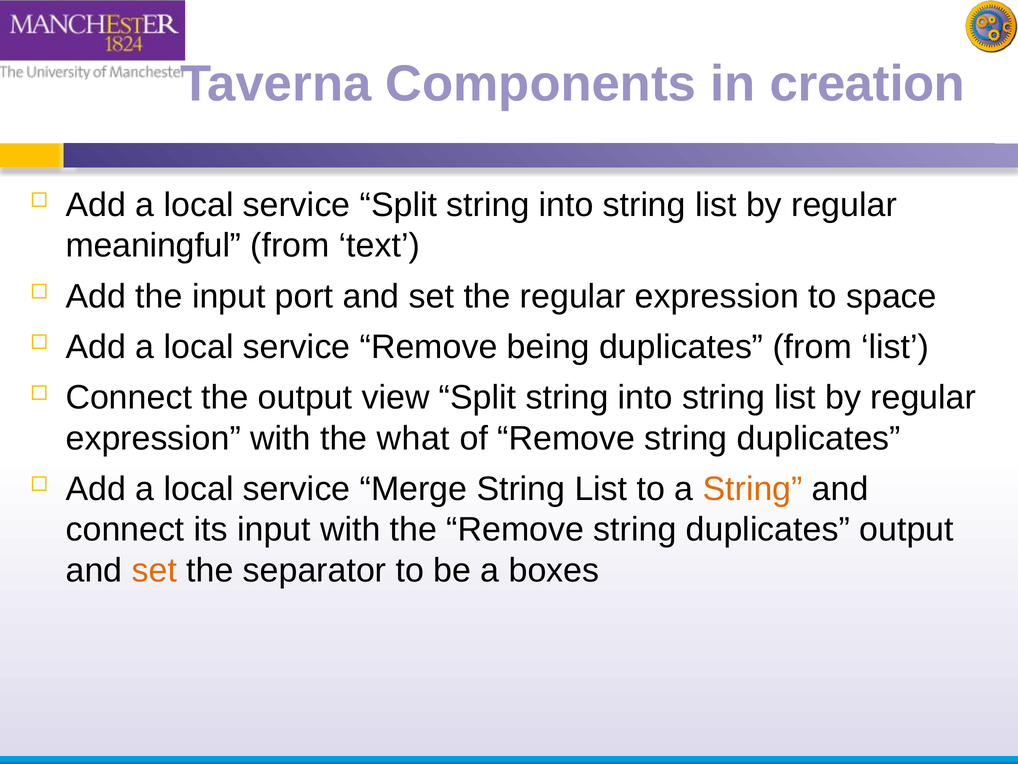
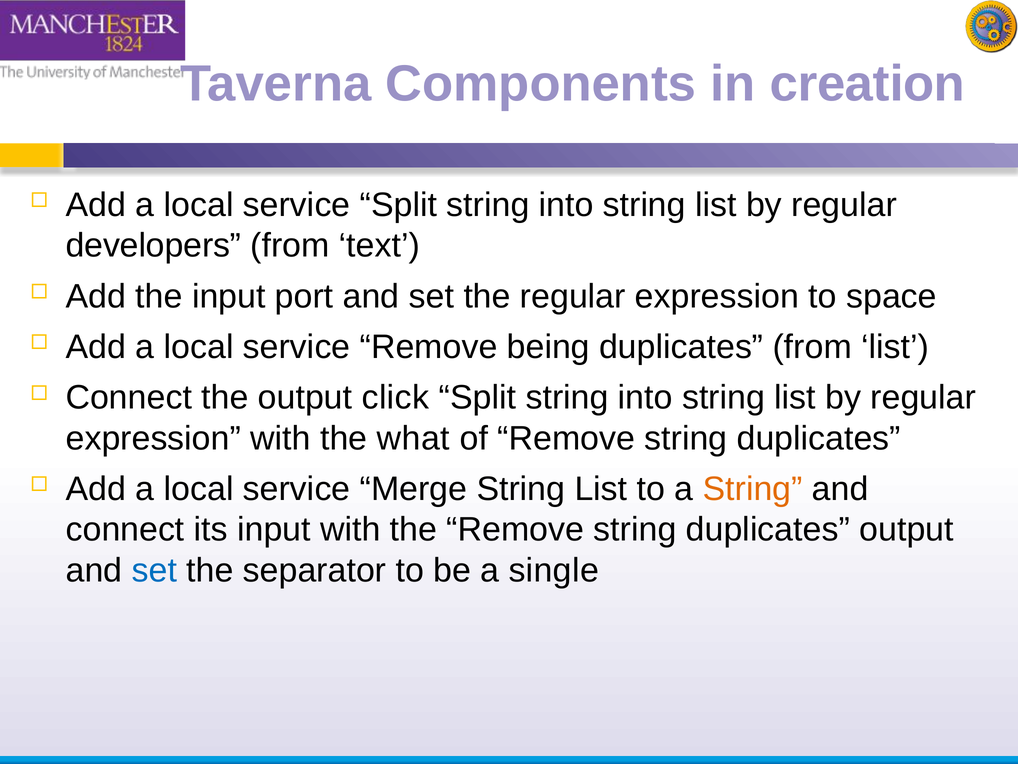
meaningful: meaningful -> developers (153, 246)
view: view -> click (395, 397)
set colour: orange -> blue (154, 570)
boxes: boxes -> single (554, 570)
